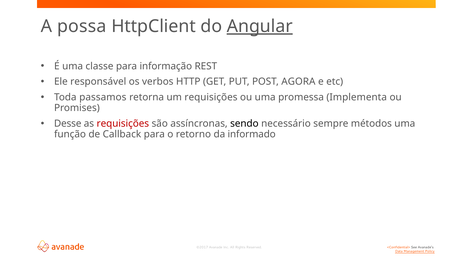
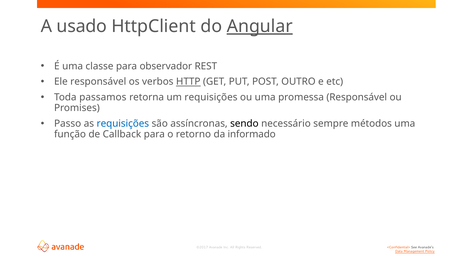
possa: possa -> usado (82, 26)
informação: informação -> observador (166, 66)
HTTP underline: none -> present (188, 82)
AGORA: AGORA -> OUTRO (298, 82)
promessa Implementa: Implementa -> Responsável (357, 97)
Desse: Desse -> Passo (68, 124)
requisições colour: red -> blue (123, 124)
